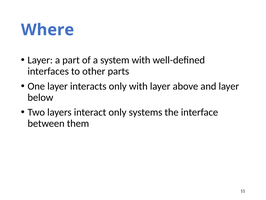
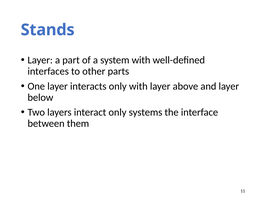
Where: Where -> Stands (48, 30)
